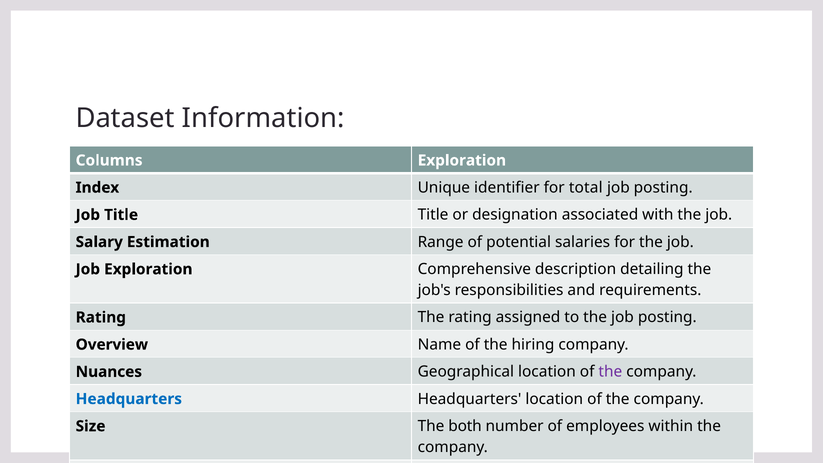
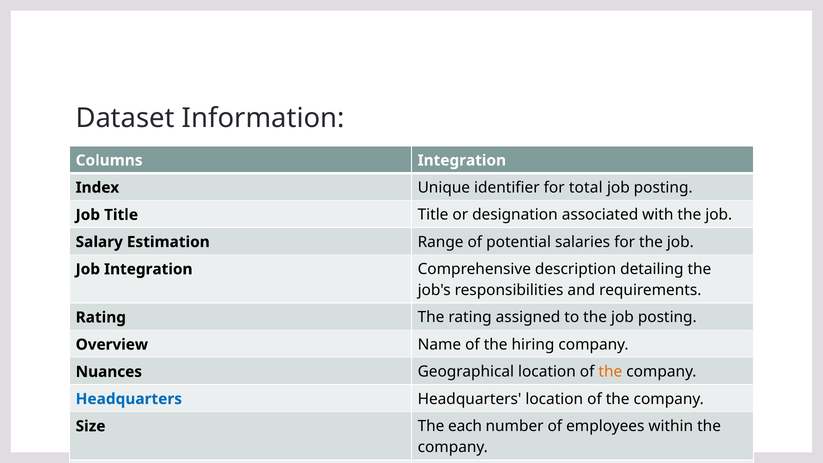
Columns Exploration: Exploration -> Integration (462, 160)
Job Exploration: Exploration -> Integration (148, 269)
the colour: purple -> orange (610, 372)
both: both -> each (465, 426)
